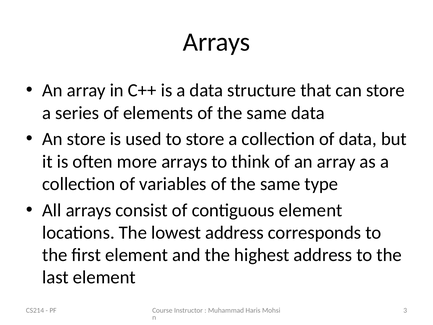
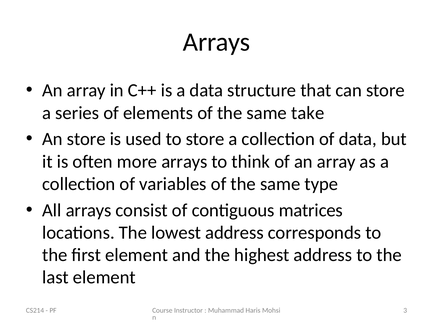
same data: data -> take (308, 113)
contiguous element: element -> matrices (311, 210)
